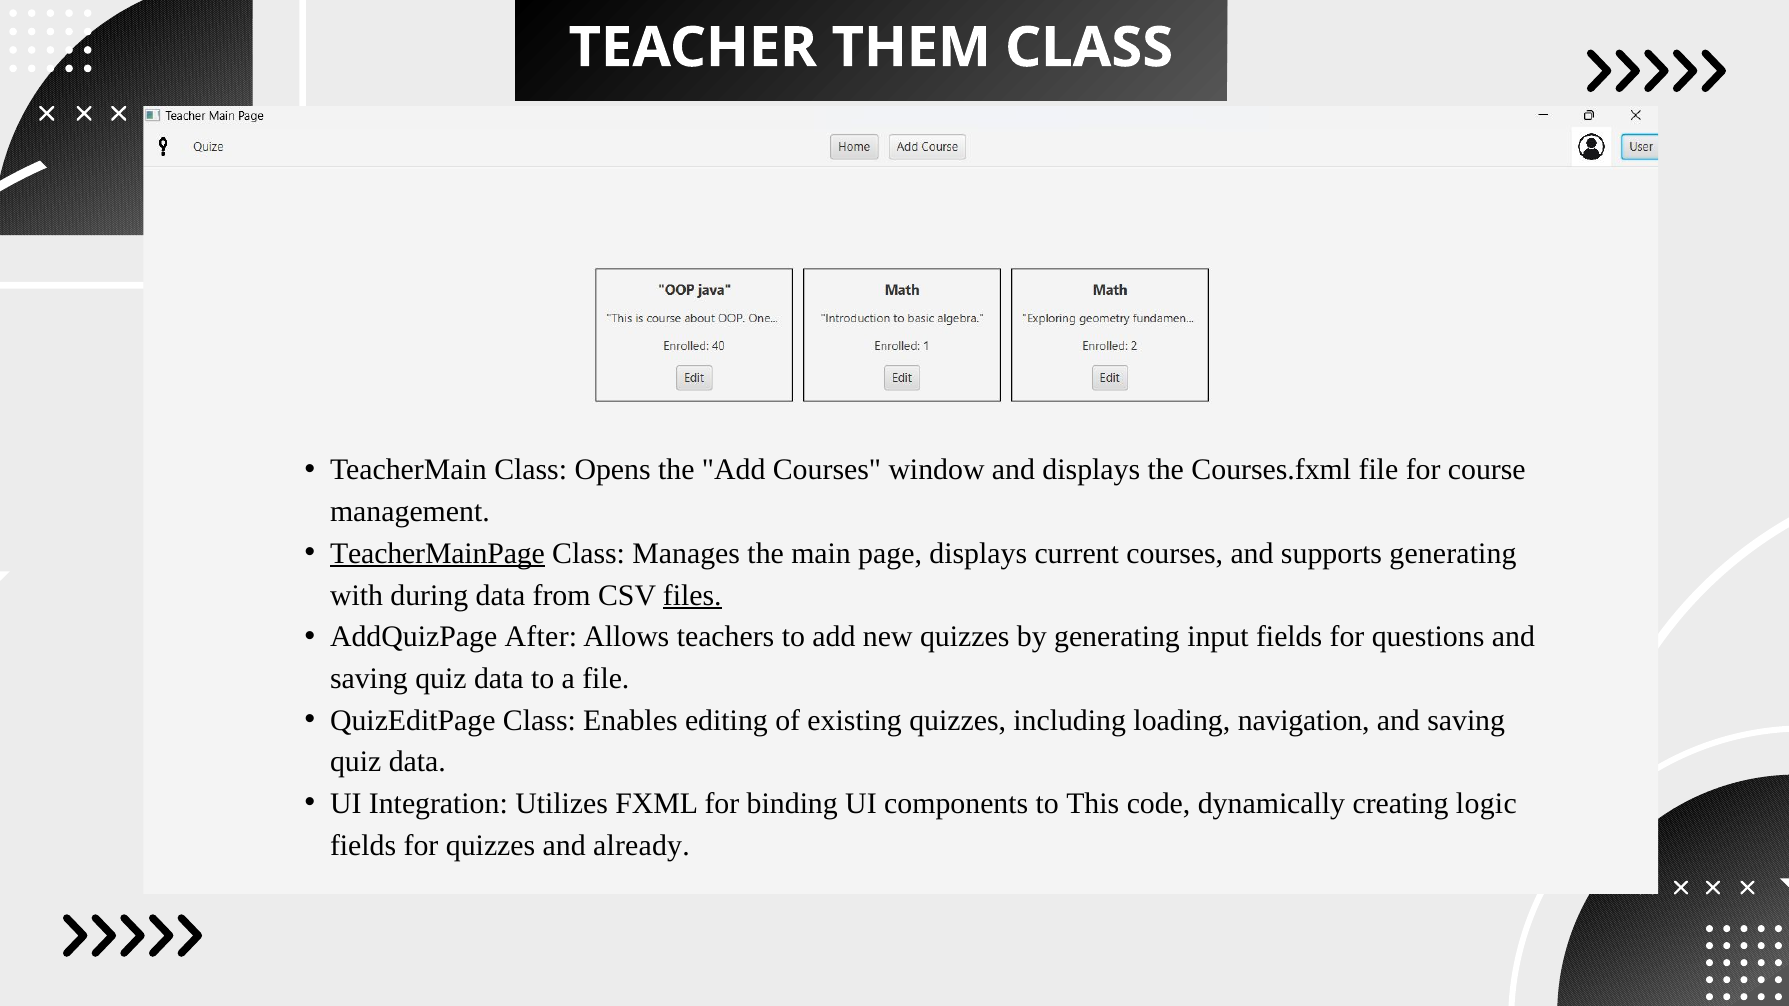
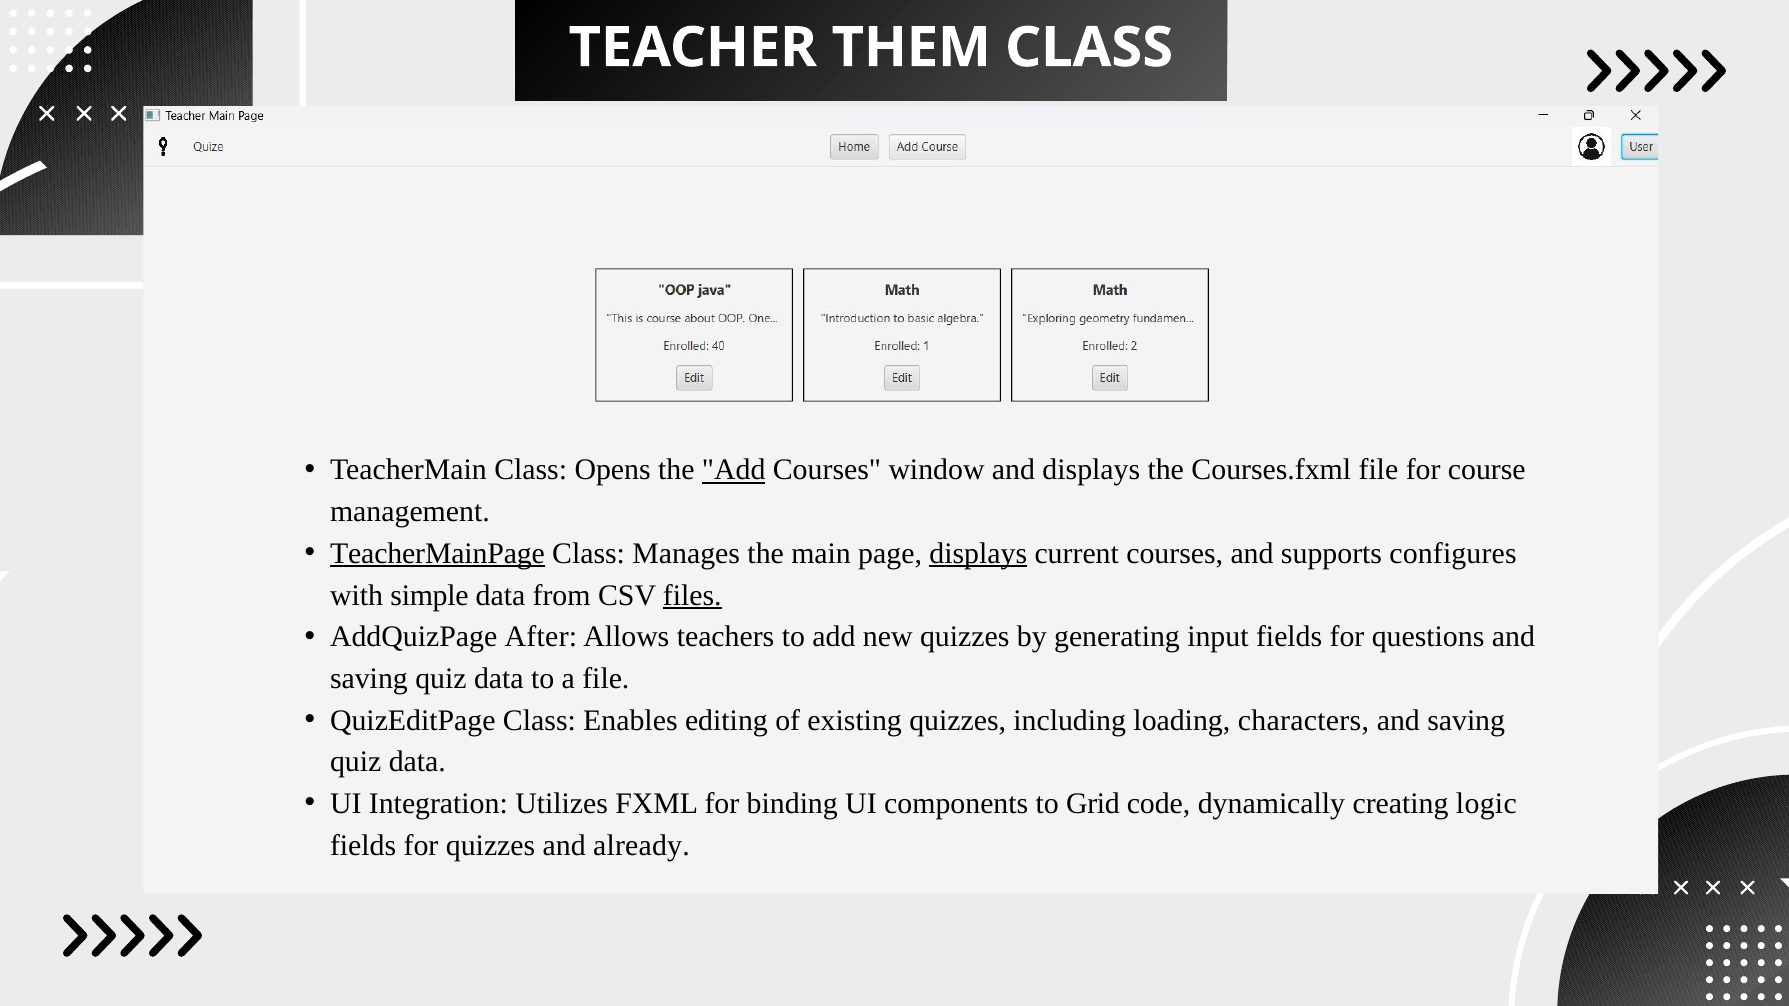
Add underline: none -> present (734, 470)
displays underline: none -> present (978, 554)
supports generating: generating -> configures (1453, 554)
during: during -> simple (429, 595)
navigation: navigation -> characters (1303, 721)
This: This -> Grid (1093, 804)
